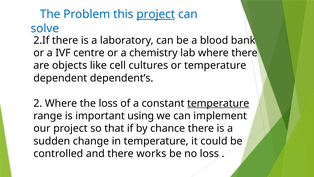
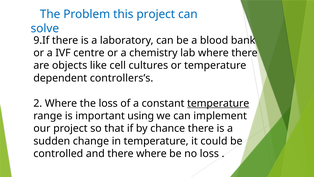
project underline: present -> none (156, 14)
2.If: 2.If -> 9.If (41, 40)
dependent’s: dependent’s -> controllers’s (122, 78)
there works: works -> where (151, 153)
